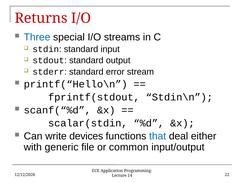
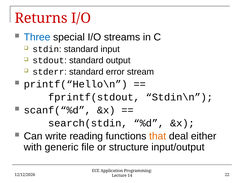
scalar(stdin: scalar(stdin -> search(stdin (88, 123)
devices: devices -> reading (86, 136)
that colour: blue -> orange (158, 136)
common: common -> structure (129, 147)
